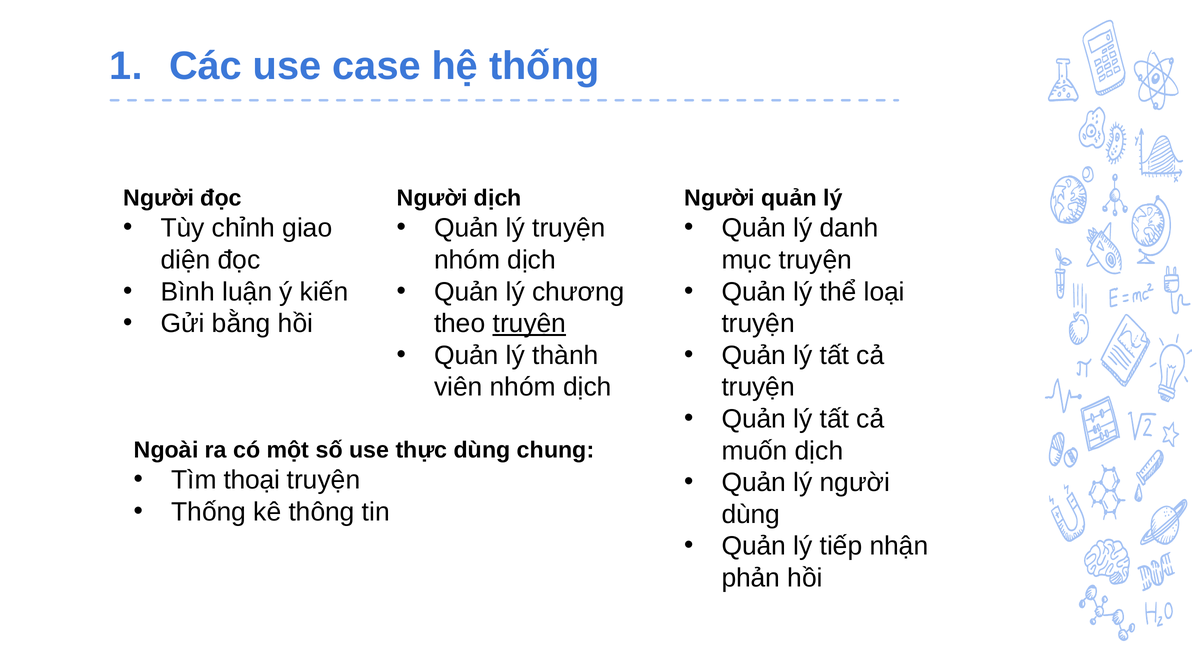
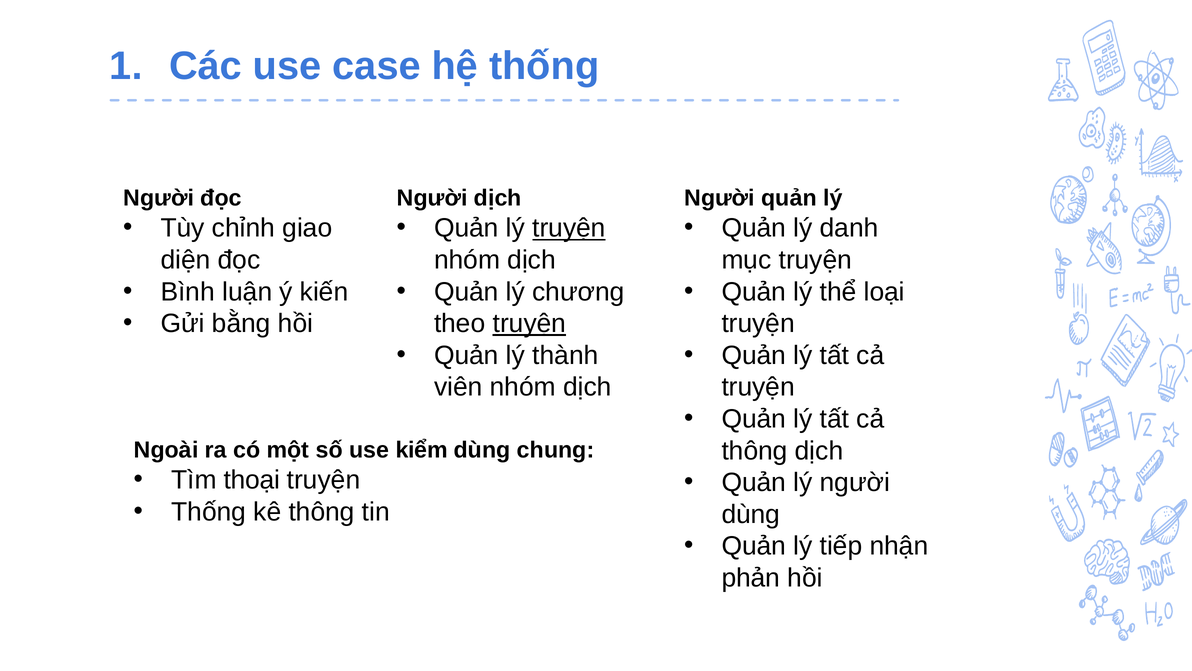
truyện underline: none -> present (569, 228)
muốn: muốn -> thông (755, 450)
thực: thực -> kiểm (422, 450)
